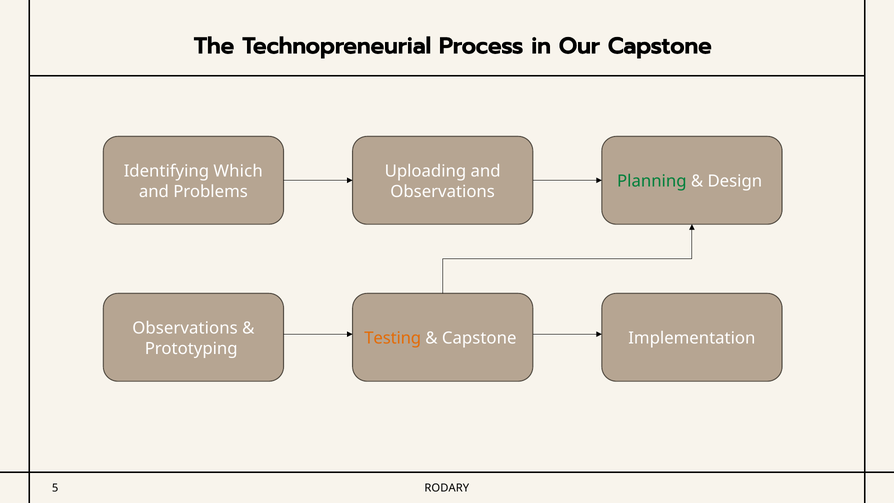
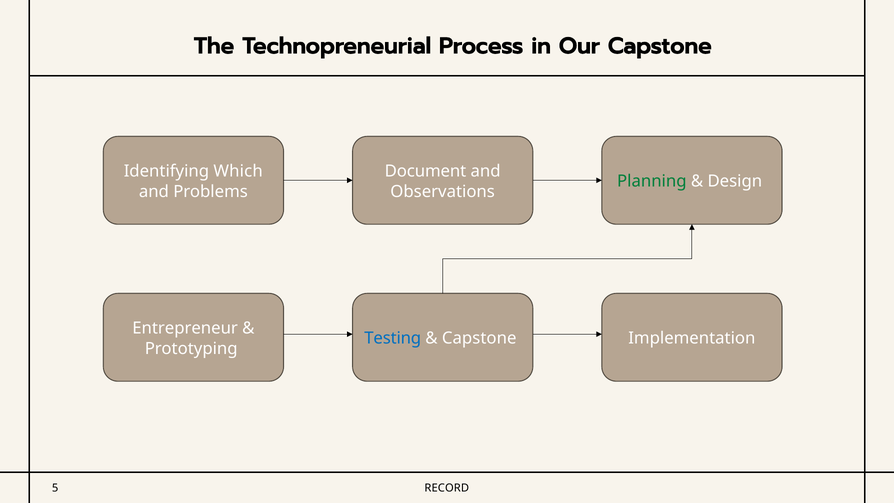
Uploading: Uploading -> Document (425, 171)
Observations: Observations -> Entrepreneur (185, 328)
Testing colour: orange -> blue (393, 338)
RODARY: RODARY -> RECORD (447, 488)
